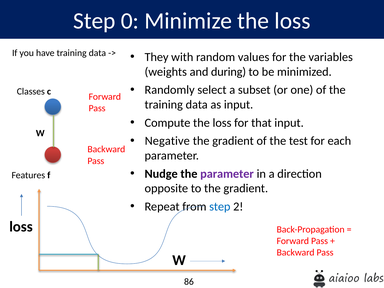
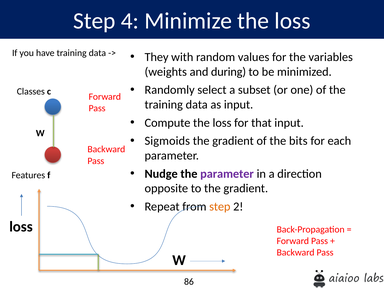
0: 0 -> 4 (130, 21)
Negative: Negative -> Sigmoids (167, 141)
test: test -> bits (298, 141)
step colour: blue -> orange (220, 207)
